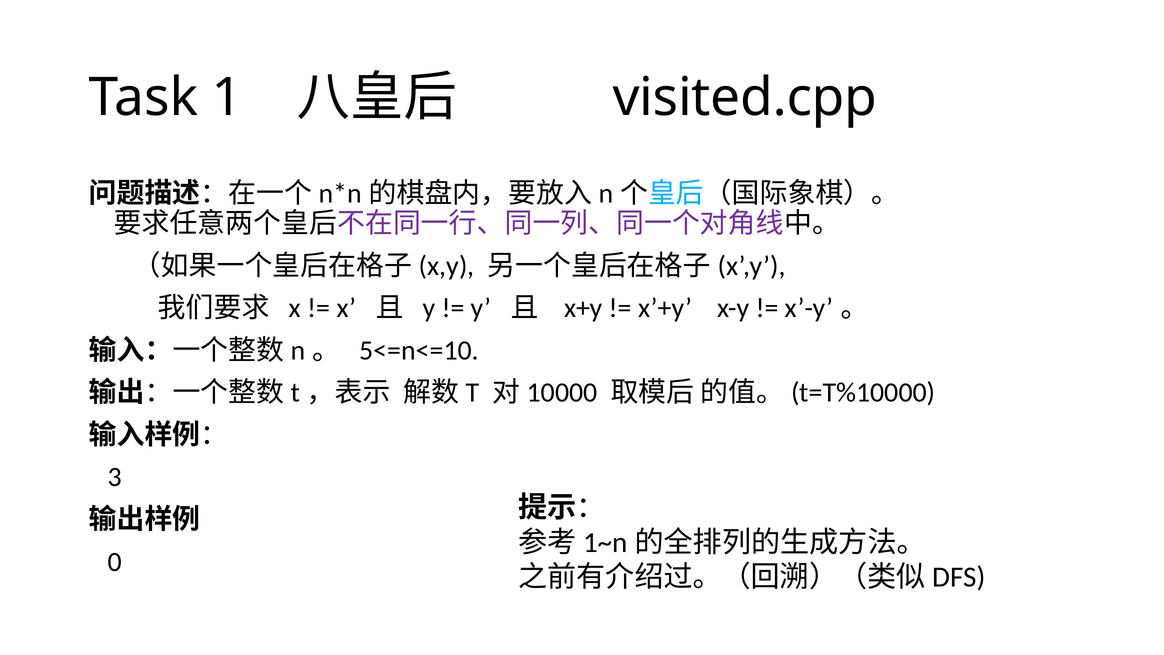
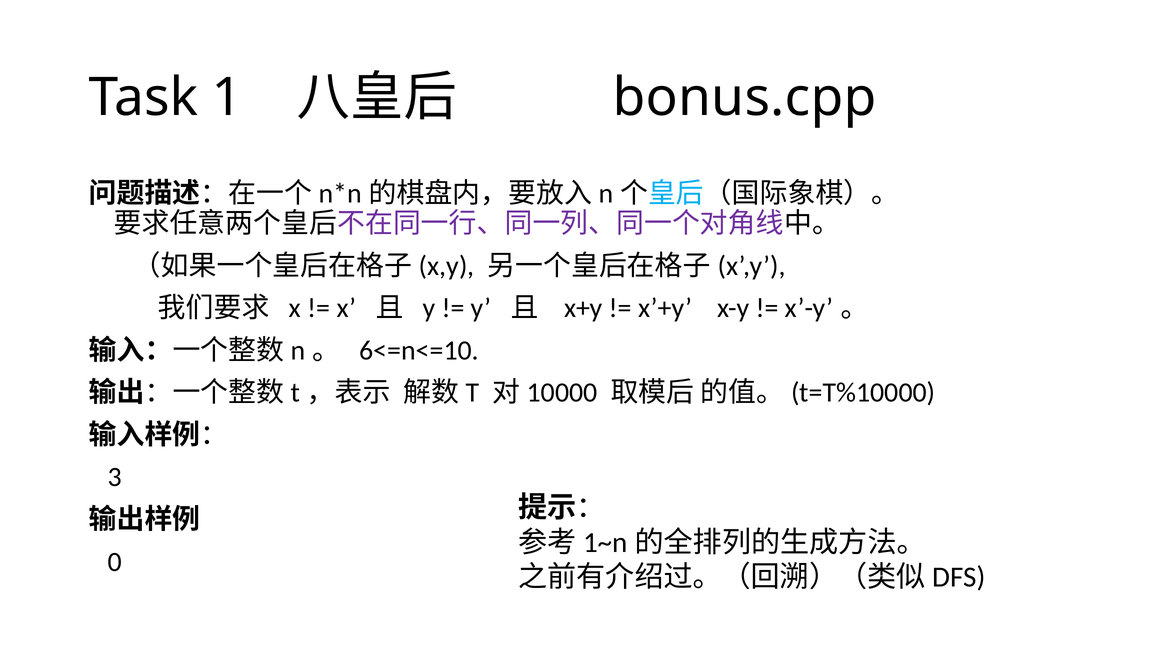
visited.cpp: visited.cpp -> bonus.cpp (745, 98)
5<=n<=10: 5<=n<=10 -> 6<=n<=10 (419, 350)
